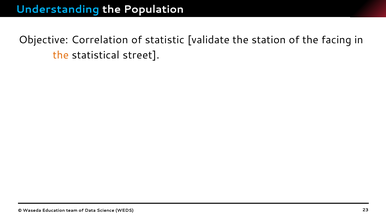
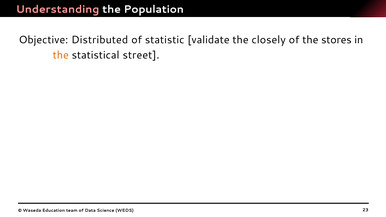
Understanding colour: light blue -> pink (58, 9)
Correlation: Correlation -> Distributed (100, 40)
station: station -> closely (269, 40)
facing: facing -> stores (336, 40)
